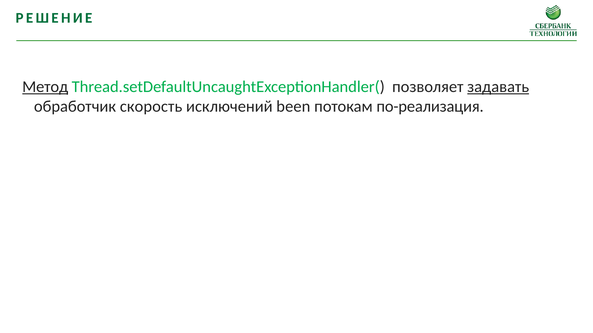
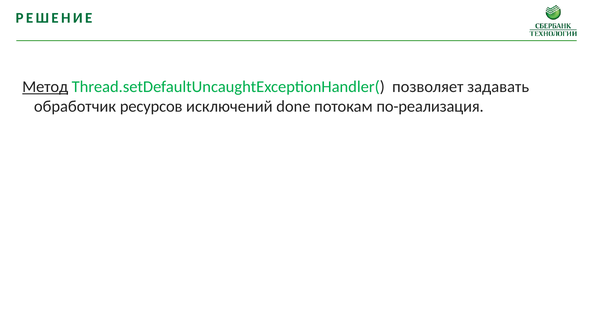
задавать underline: present -> none (498, 87)
скорость: скорость -> ресурсов (151, 107)
been: been -> done (293, 107)
